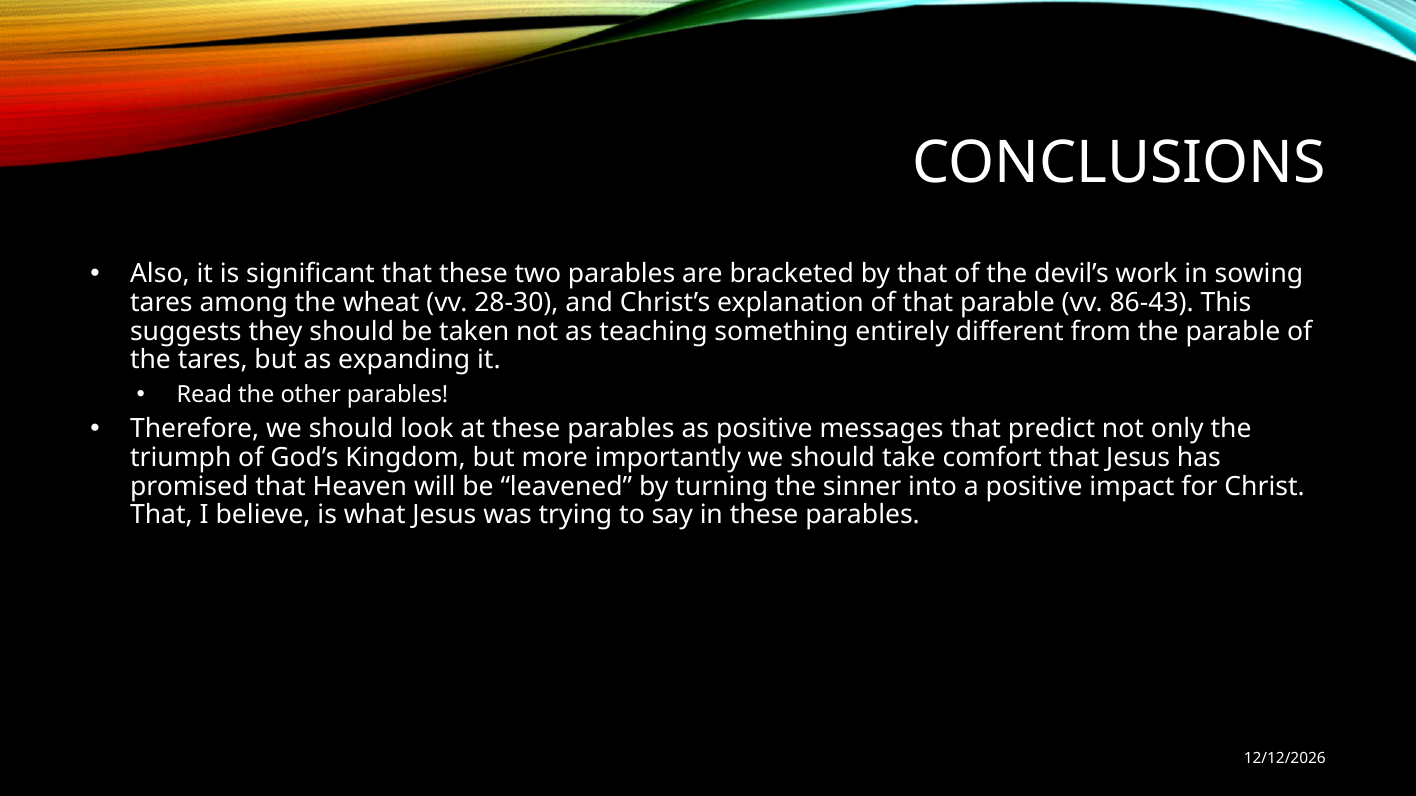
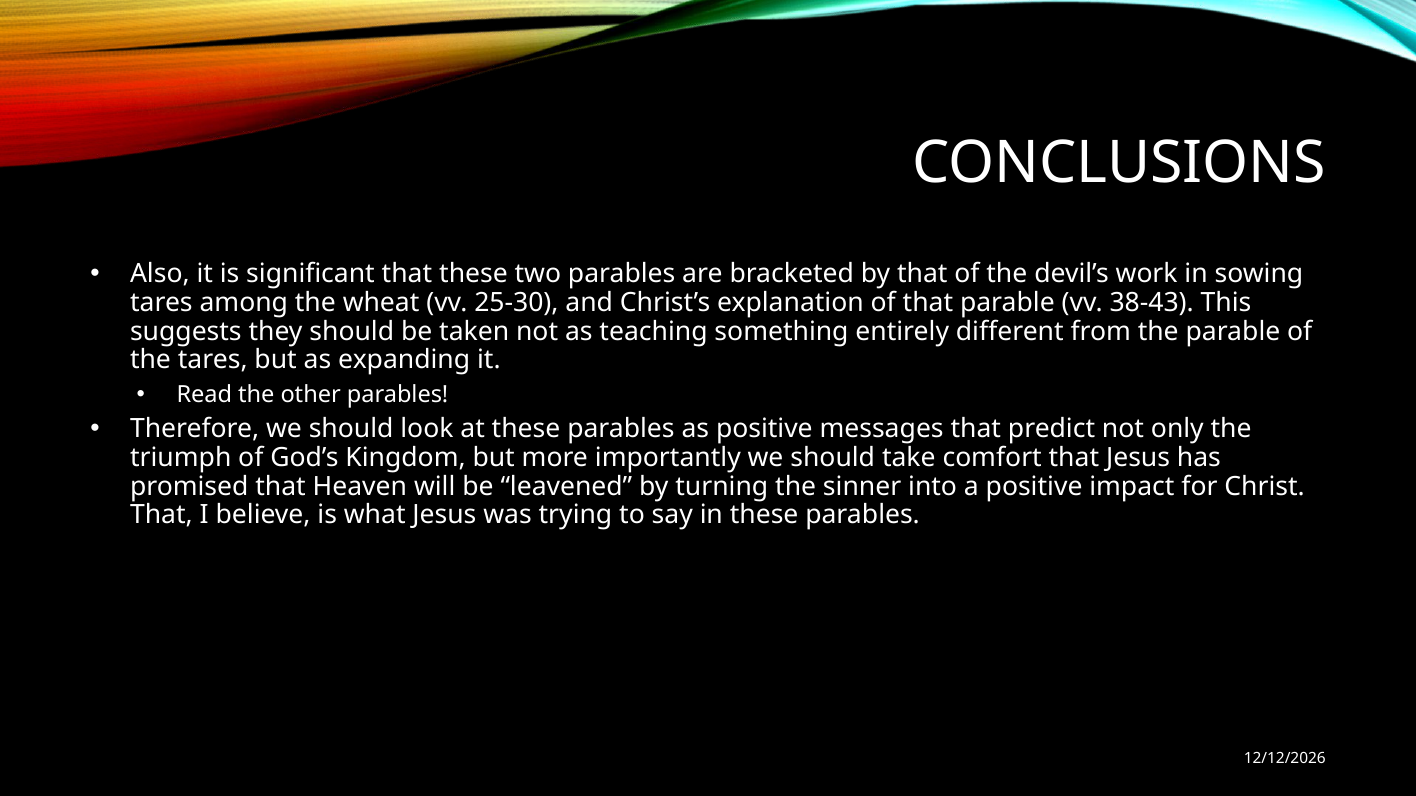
28-30: 28-30 -> 25-30 (516, 303)
86-43: 86-43 -> 38-43 (1152, 303)
